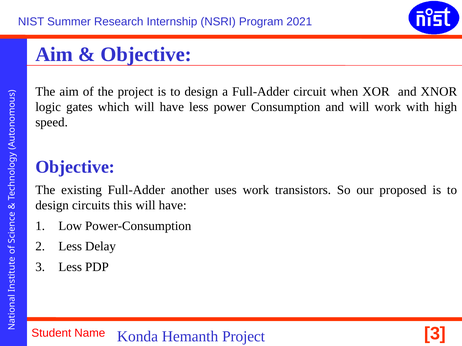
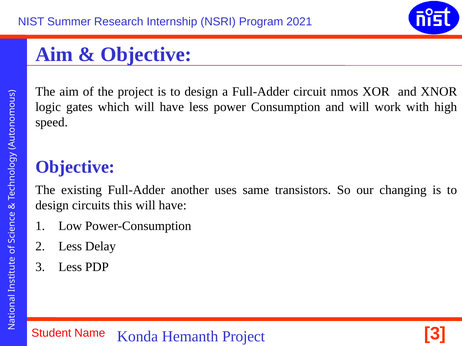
when: when -> nmos (344, 92)
uses work: work -> same (256, 190)
proposed: proposed -> changing (403, 190)
